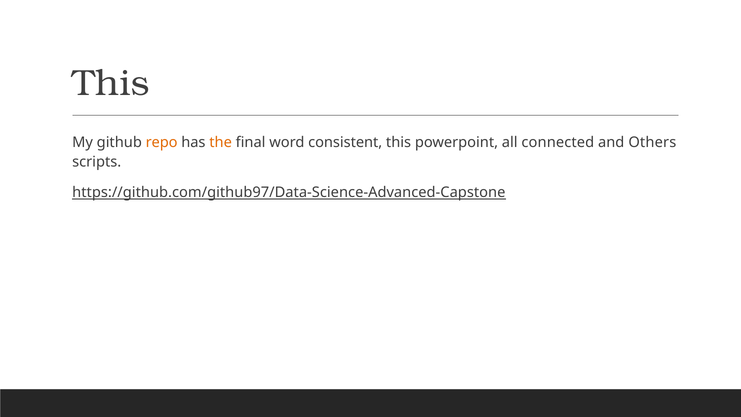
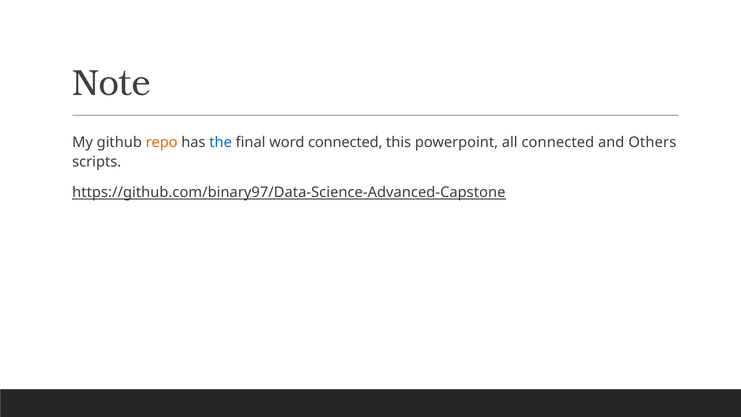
This: This -> Note (111, 83)
the colour: orange -> blue (221, 142)
word consistent: consistent -> connected (345, 142)
https://github.com/github97/Data-Science-Advanced-Capstone: https://github.com/github97/Data-Science-Advanced-Capstone -> https://github.com/binary97/Data-Science-Advanced-Capstone (289, 192)
